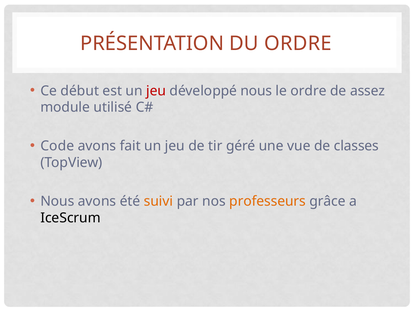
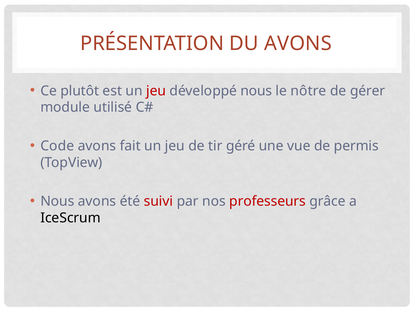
DU ORDRE: ORDRE -> AVONS (298, 43)
début: début -> plutôt (80, 91)
le ordre: ordre -> nôtre (308, 91)
assez: assez -> gérer (368, 91)
classes: classes -> permis (356, 146)
suivi colour: orange -> red (158, 201)
professeurs colour: orange -> red (268, 201)
